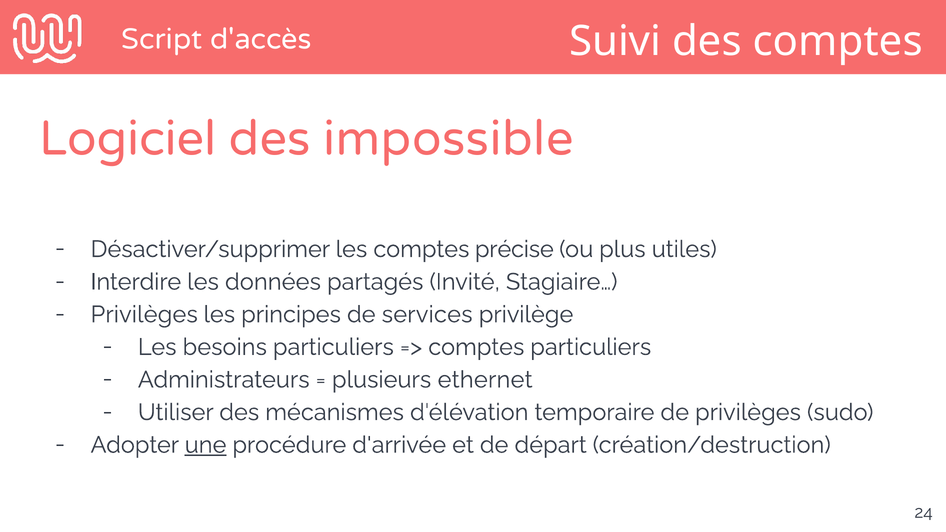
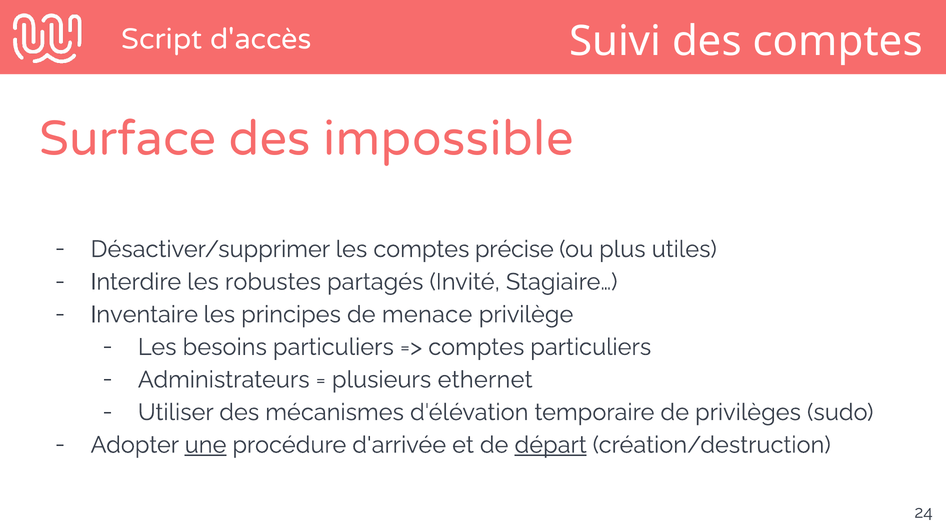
Logiciel: Logiciel -> Surface (128, 139)
données: données -> robustes (273, 282)
Privilèges: Privilèges -> Inventaire (144, 315)
services: services -> menace (427, 315)
départ underline: none -> present (551, 445)
